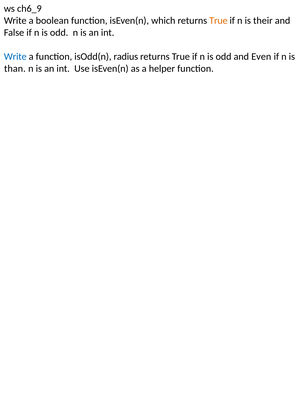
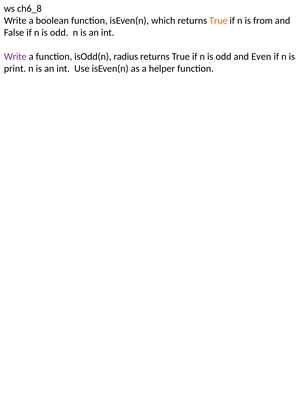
ch6_9: ch6_9 -> ch6_8 (29, 9)
their: their -> from (263, 21)
Write colour: blue -> purple (15, 57)
than: than -> print (15, 69)
